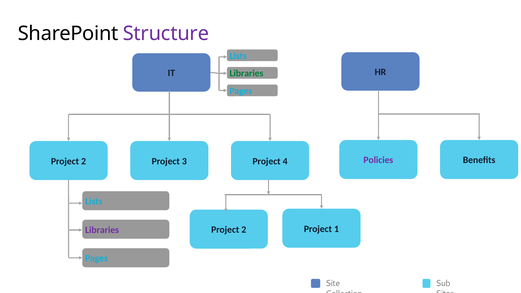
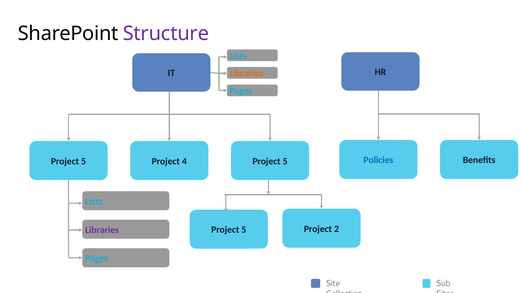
Libraries colour: green -> orange (246, 73)
Policies colour: purple -> blue (378, 160)
2: 2 -> 5 (84, 161)
3: 3 -> 4 (184, 161)
4: 4 -> 5 (285, 161)
1: 1 -> 2 (337, 229)
2: 2 -> 5 (244, 230)
